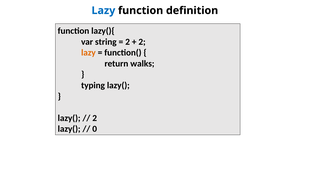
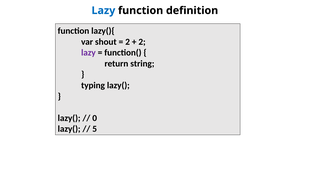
string: string -> shout (106, 42)
lazy colour: orange -> purple (88, 53)
walks: walks -> string (142, 64)
2: 2 -> 0 (95, 118)
0: 0 -> 5 (95, 129)
